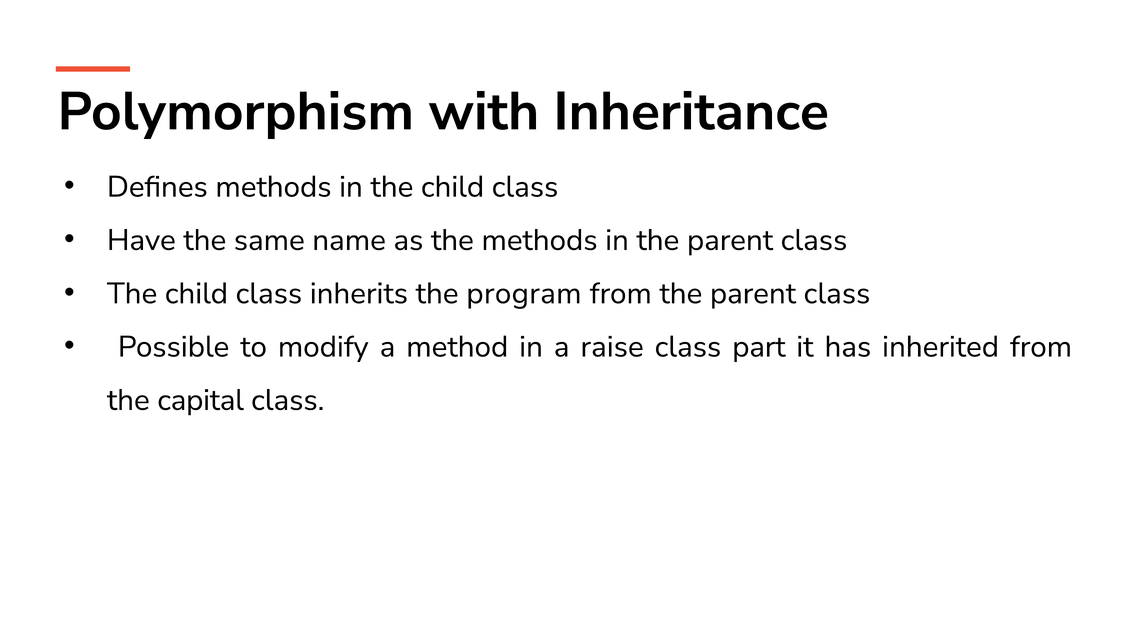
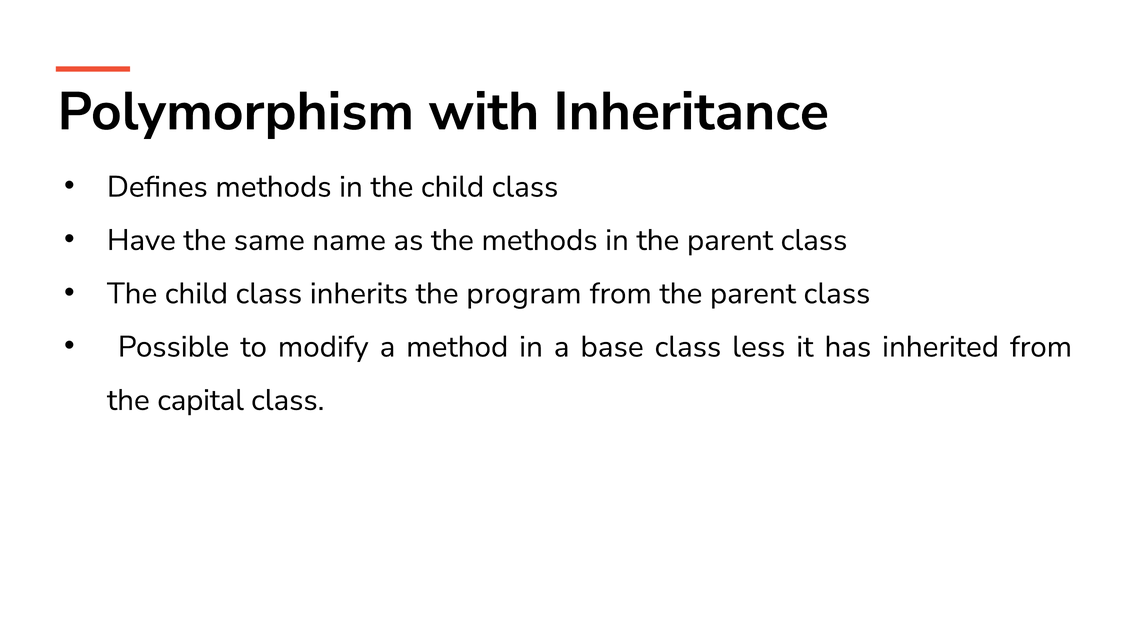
raise: raise -> base (612, 347)
part: part -> less (759, 347)
